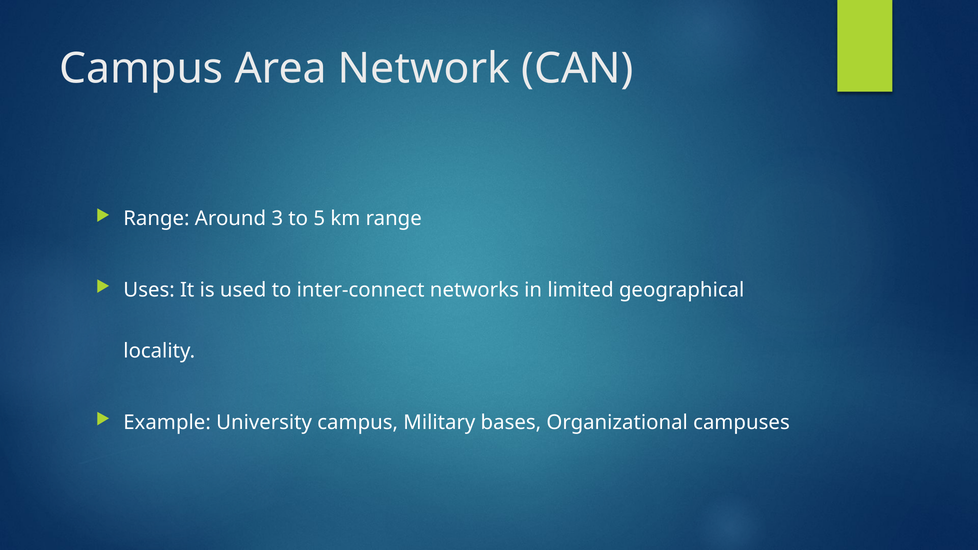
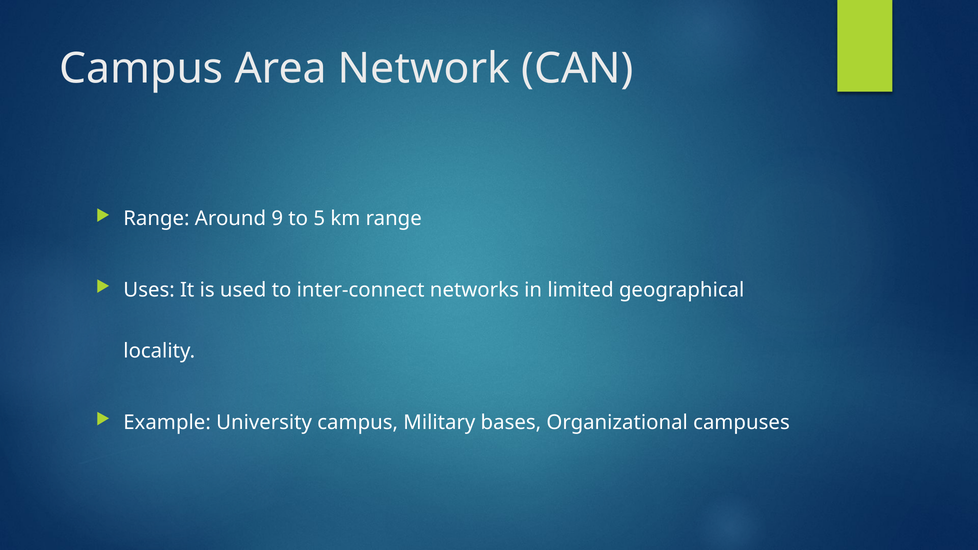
3: 3 -> 9 (277, 219)
